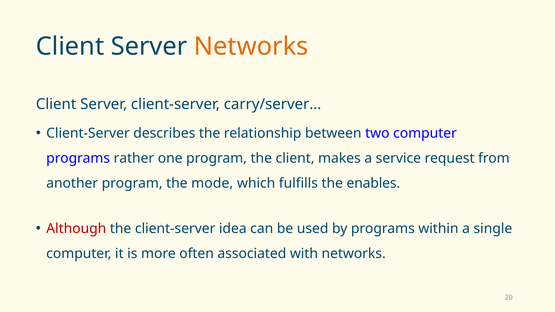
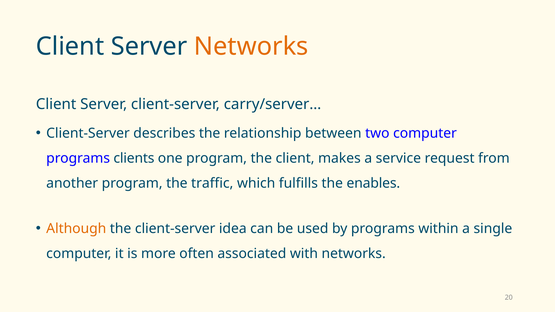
rather: rather -> clients (134, 158)
mode: mode -> traffic (212, 183)
Although colour: red -> orange (76, 229)
